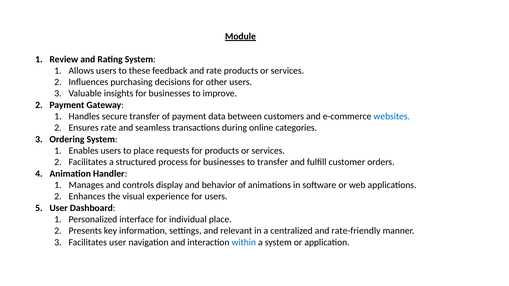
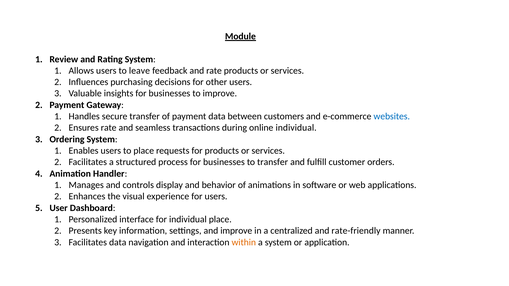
these: these -> leave (139, 71)
online categories: categories -> individual (296, 128)
and relevant: relevant -> improve (236, 231)
Facilitates user: user -> data (118, 242)
within colour: blue -> orange (244, 242)
